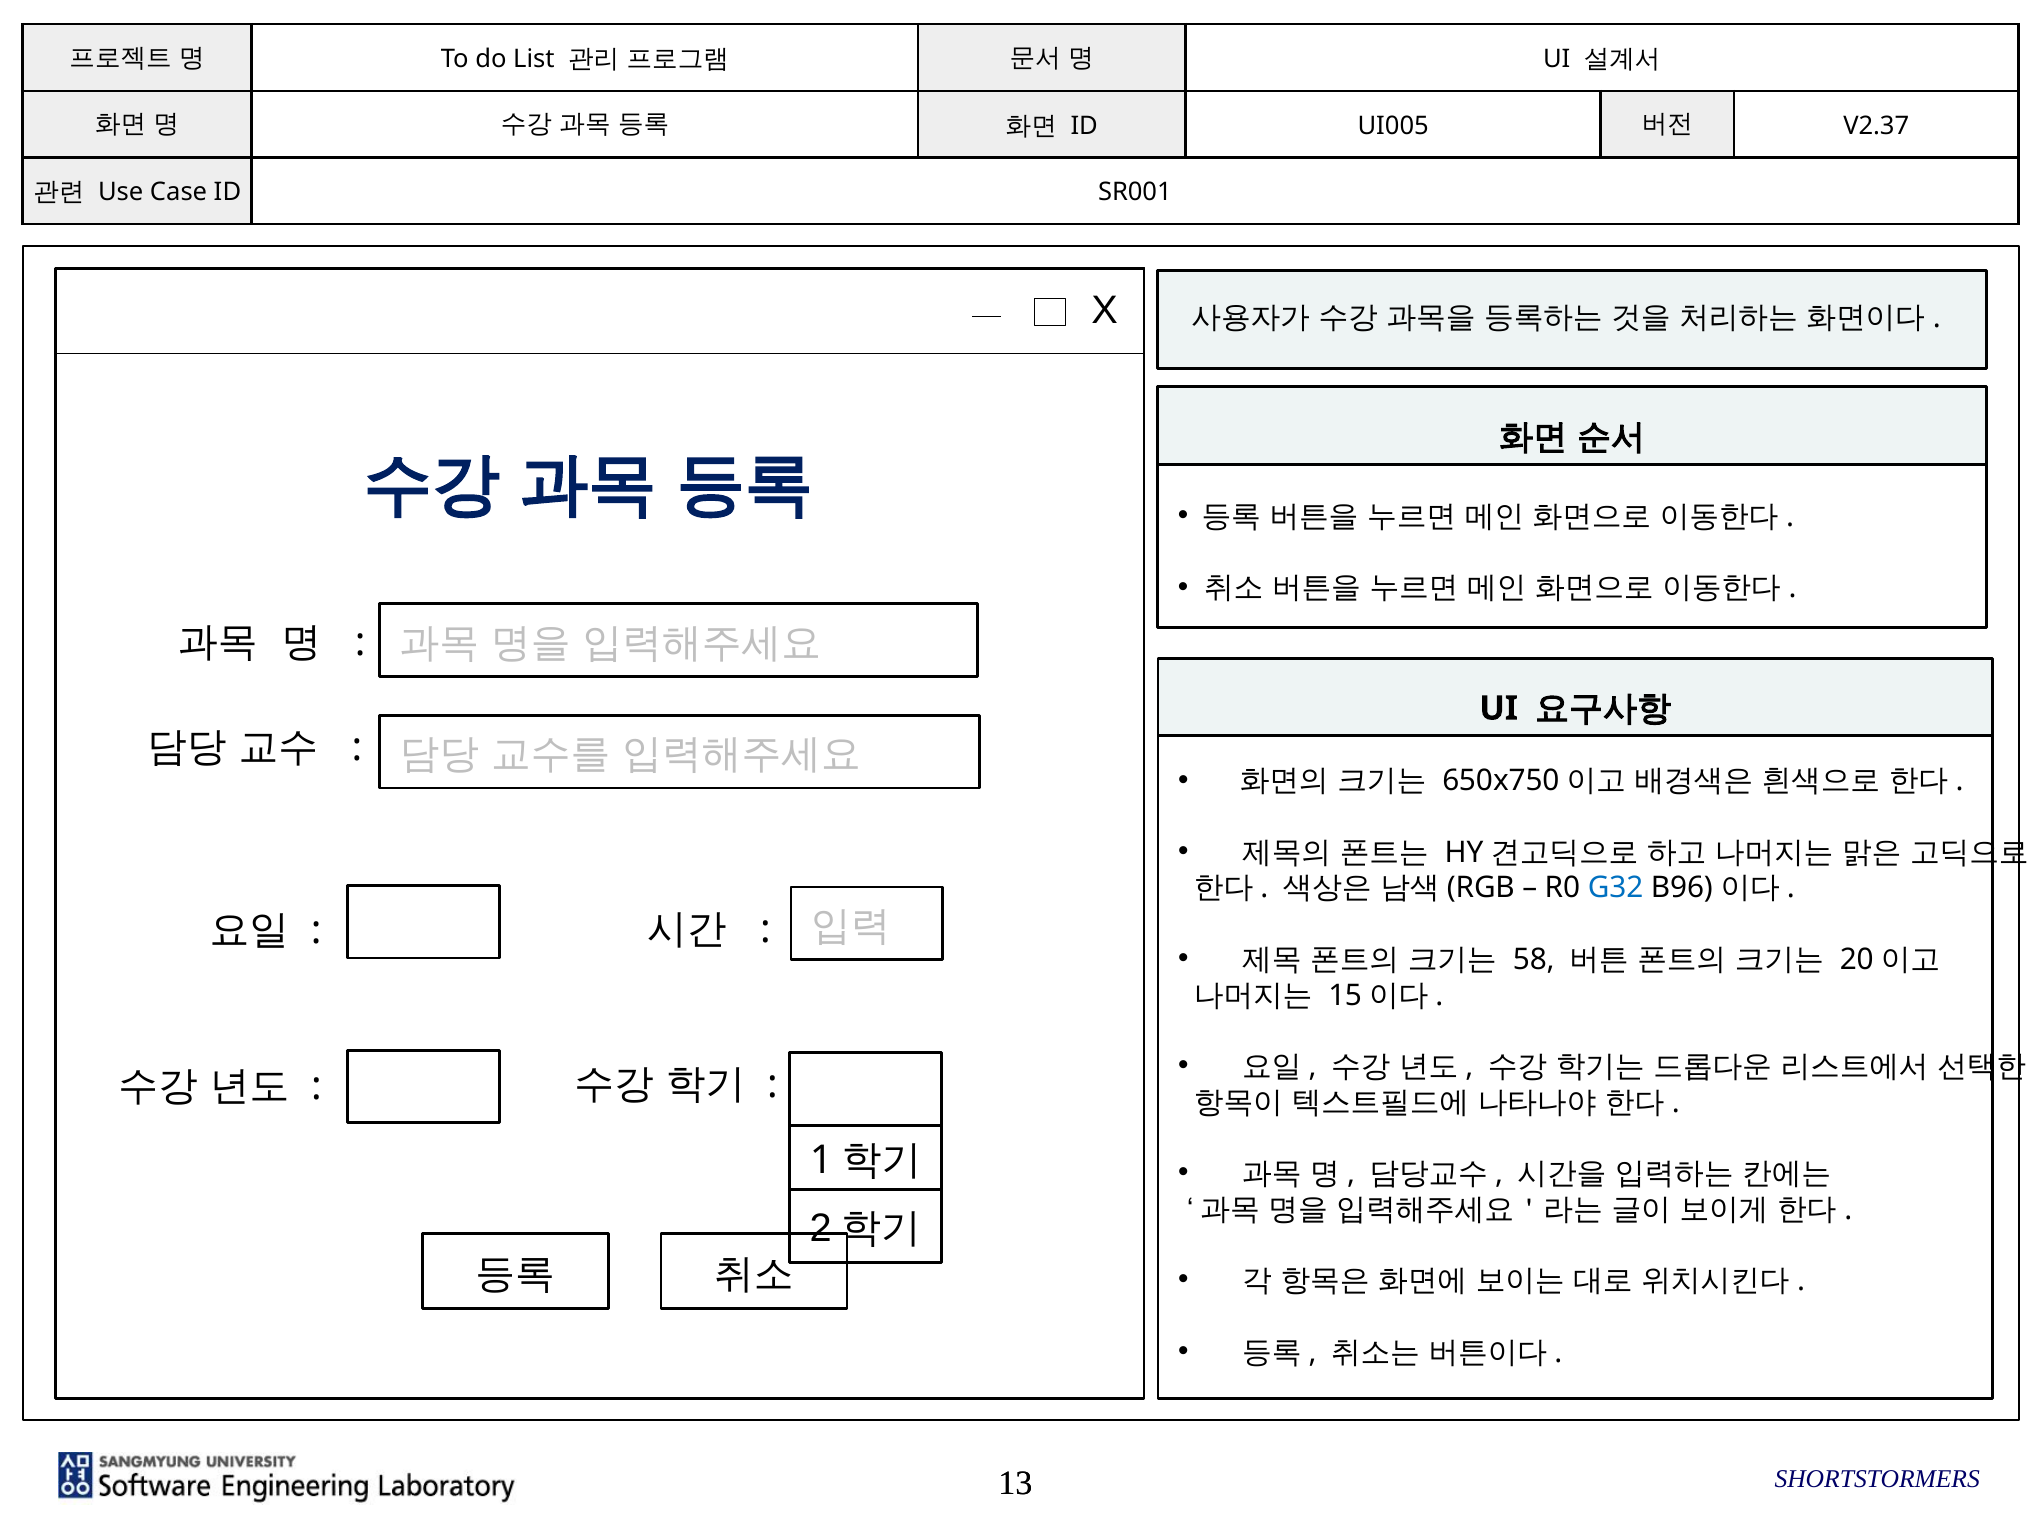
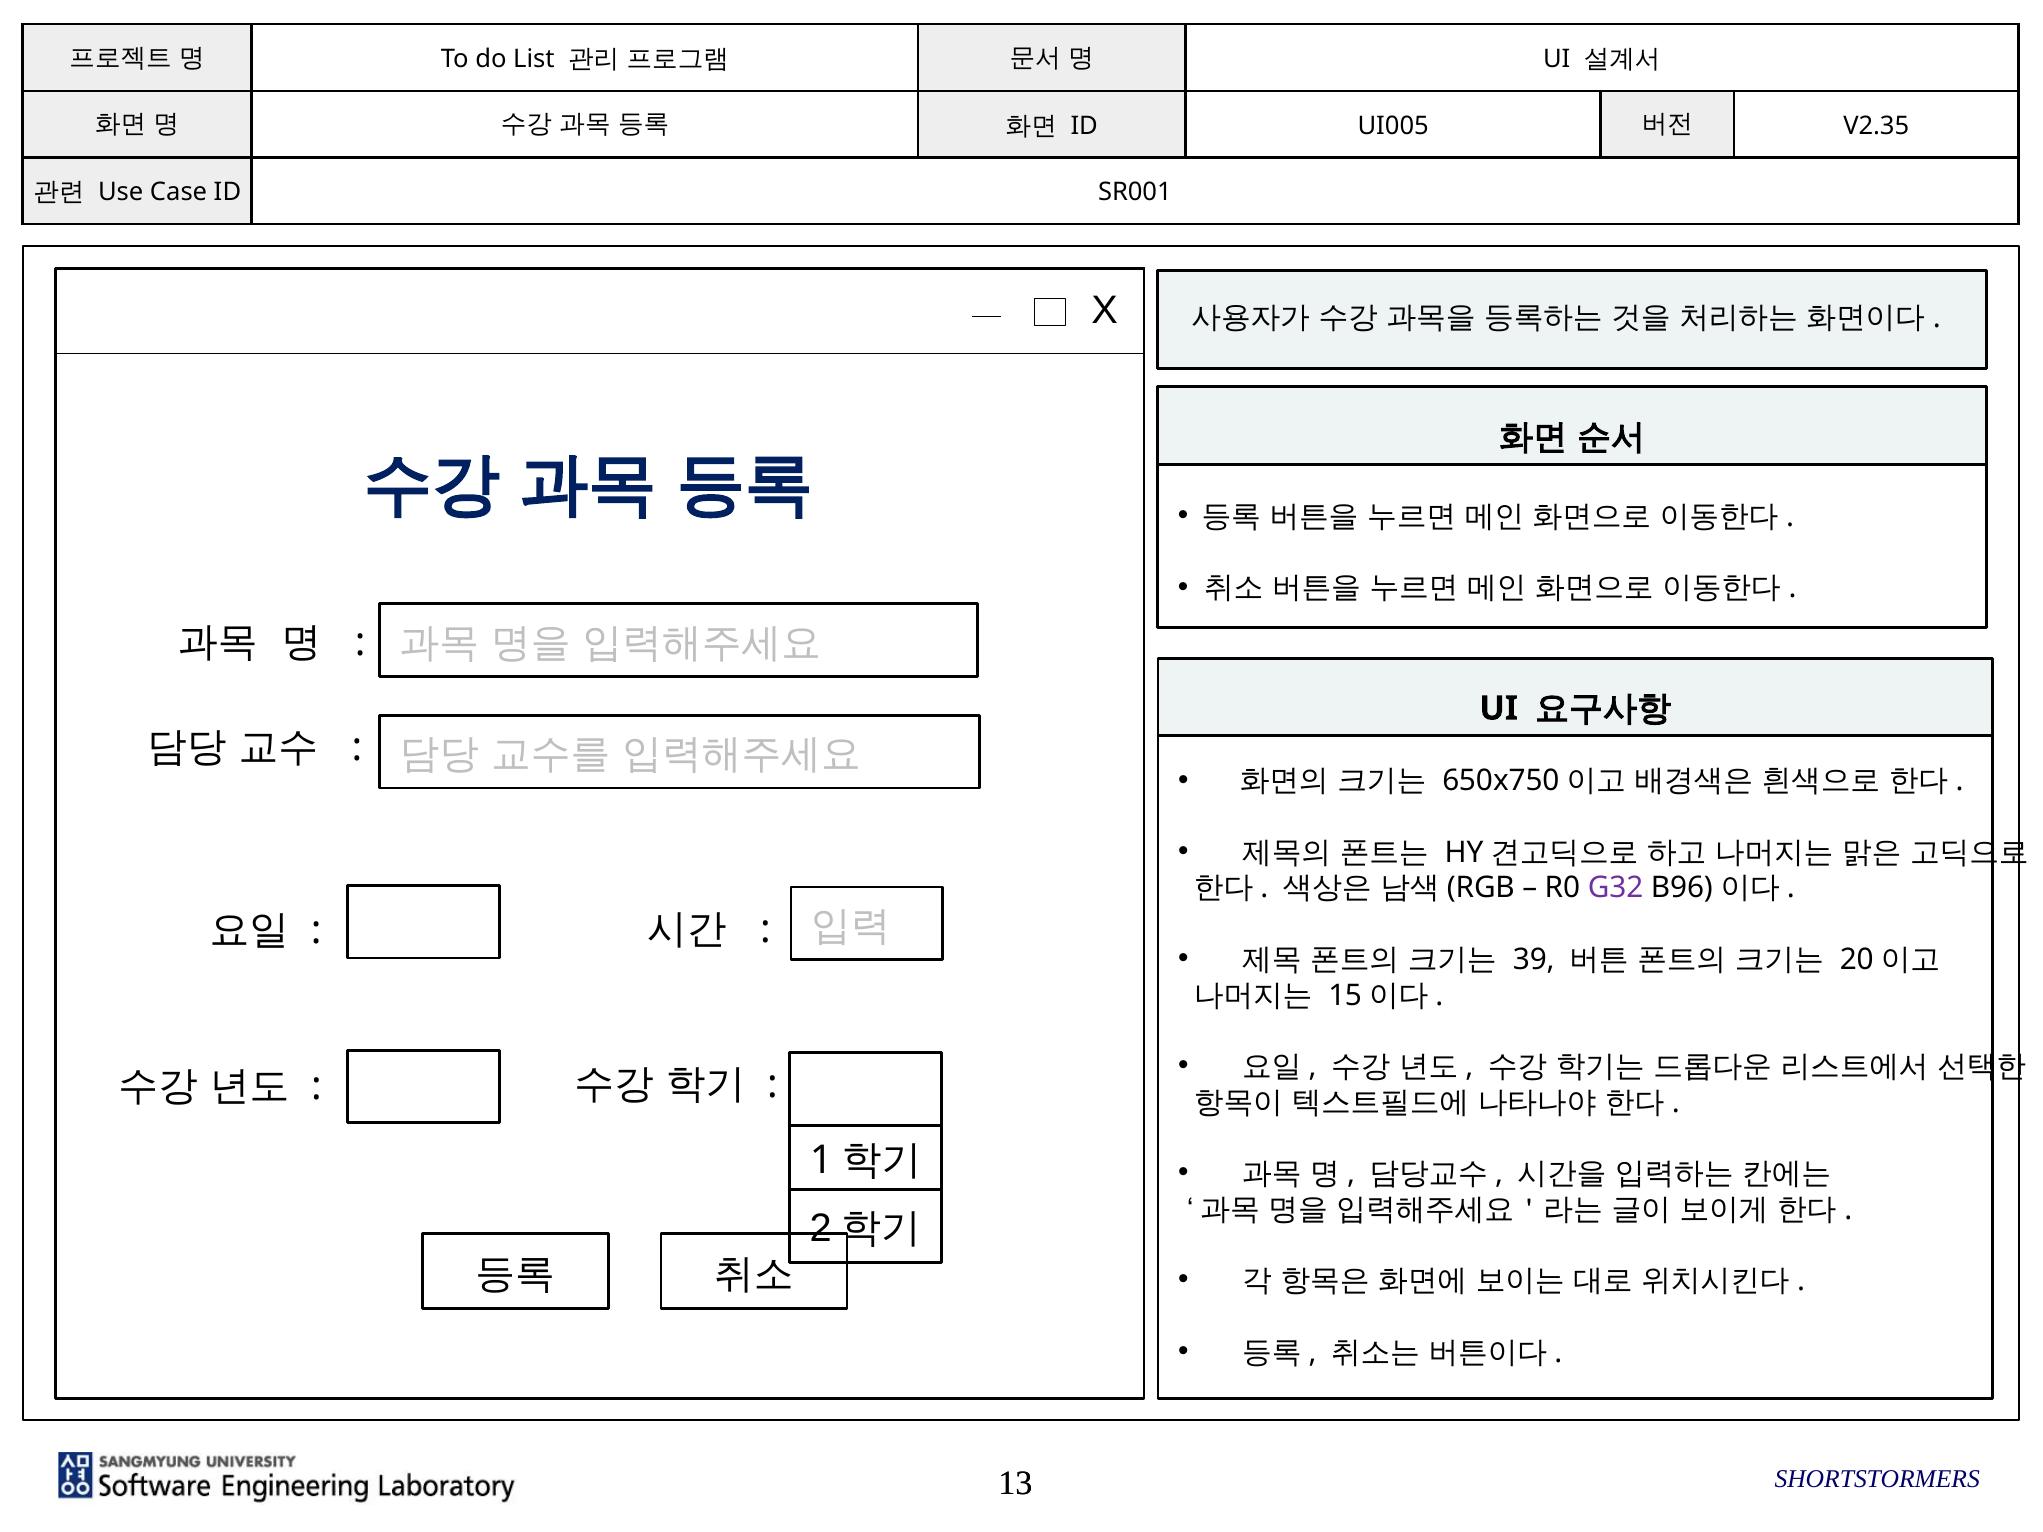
V2.37: V2.37 -> V2.35 (1876, 126)
G32 colour: blue -> purple (1616, 888)
58: 58 -> 39 (1534, 960)
